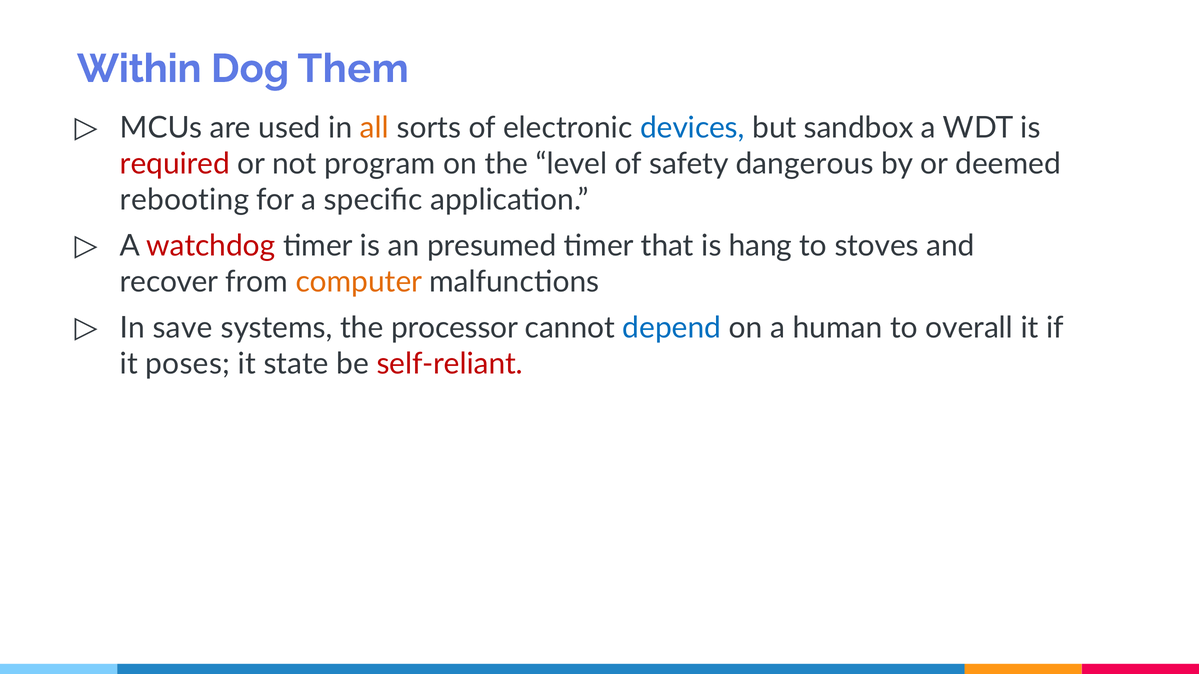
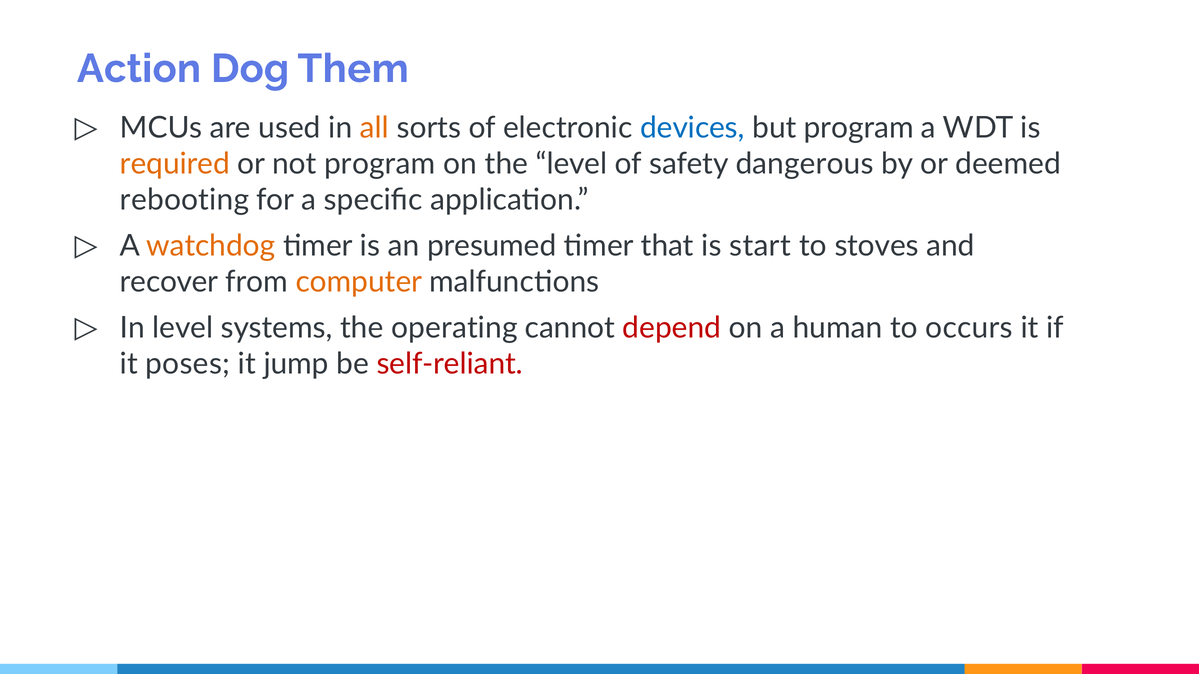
Within: Within -> Action (139, 69)
but sandbox: sandbox -> program (859, 128)
required colour: red -> orange (175, 164)
watchdog colour: red -> orange (211, 246)
hang: hang -> start (760, 246)
In save: save -> level (183, 328)
processor: processor -> operating (454, 328)
depend colour: blue -> red (672, 328)
overall: overall -> occurs (969, 328)
state: state -> jump (296, 364)
